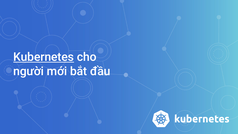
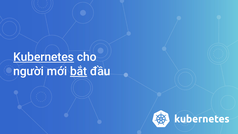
bắt underline: none -> present (79, 71)
